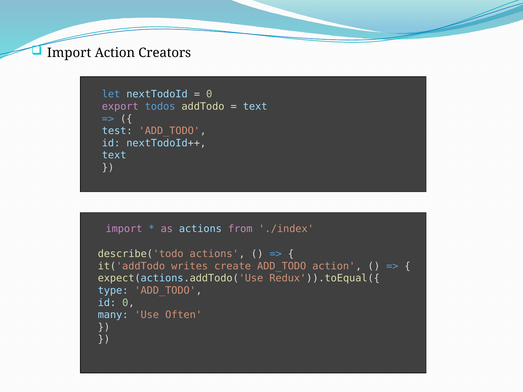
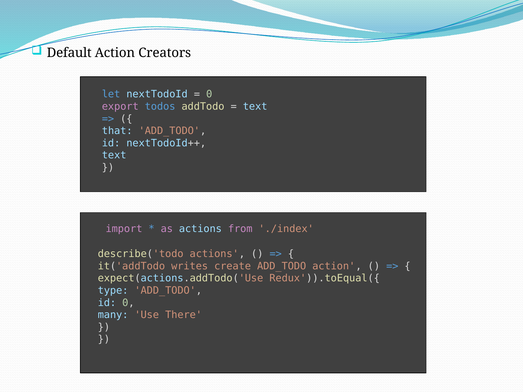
Import: Import -> Default (69, 53)
test: test -> that (117, 131)
Often: Often -> There (184, 315)
